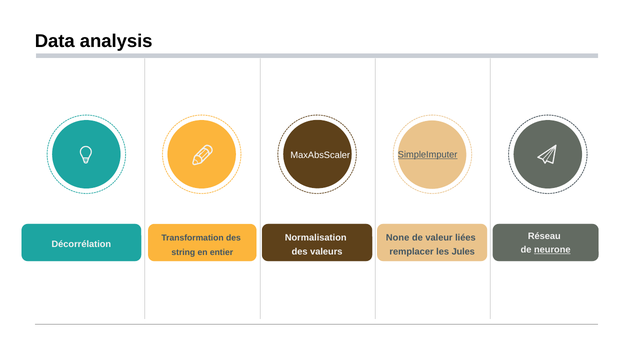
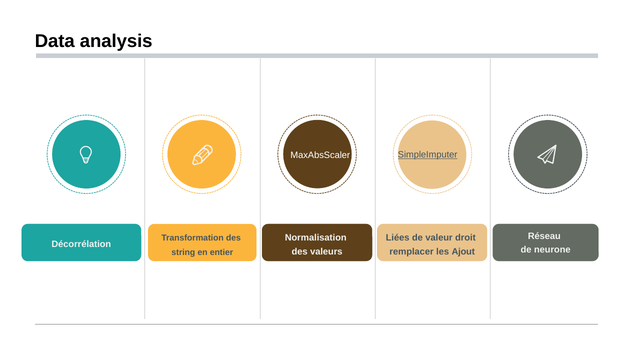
None: None -> Liées (398, 238)
liées: liées -> droit (465, 238)
neurone underline: present -> none (552, 250)
Jules: Jules -> Ajout (463, 252)
